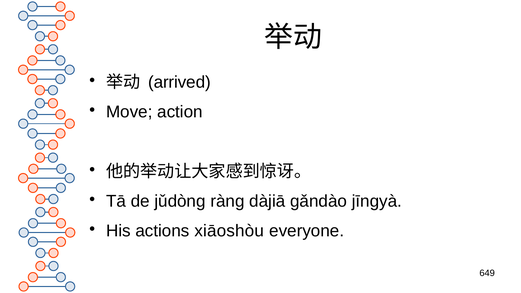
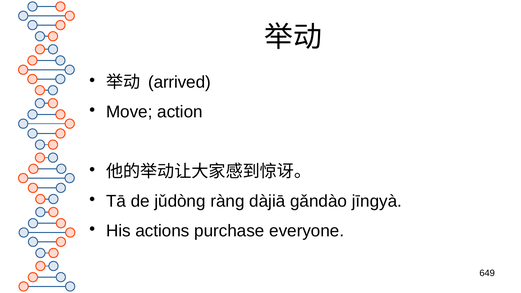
xiāoshòu: xiāoshòu -> purchase (229, 231)
